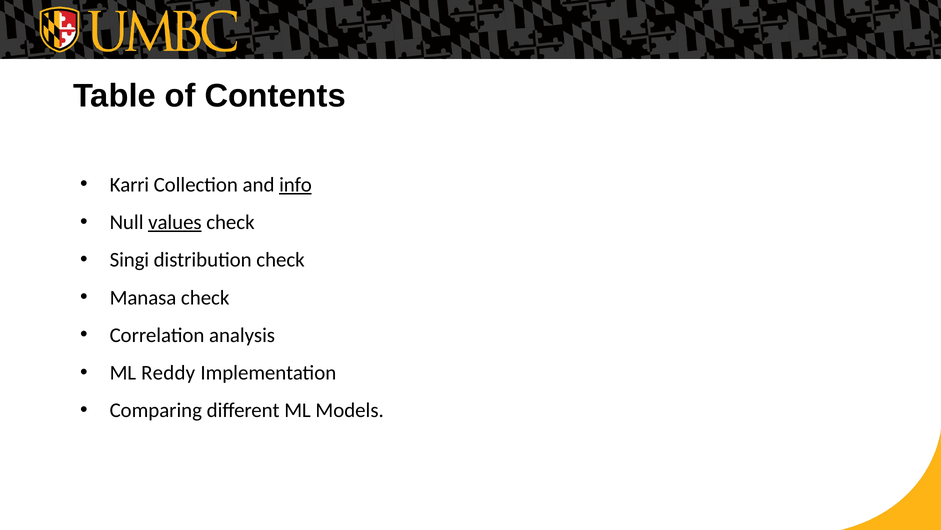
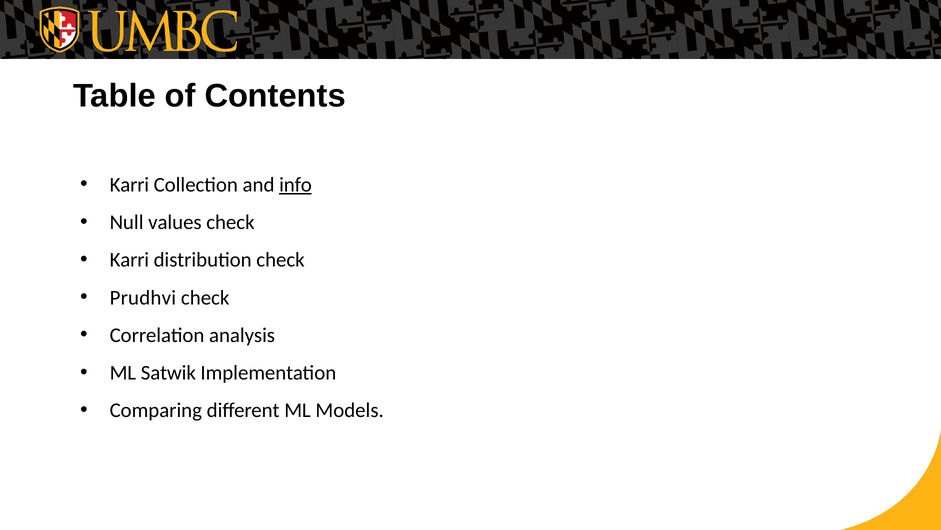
values underline: present -> none (175, 222)
Singi: Singi -> Karri (129, 260)
Manasa: Manasa -> Prudhvi (143, 297)
Reddy: Reddy -> Satwik (168, 372)
